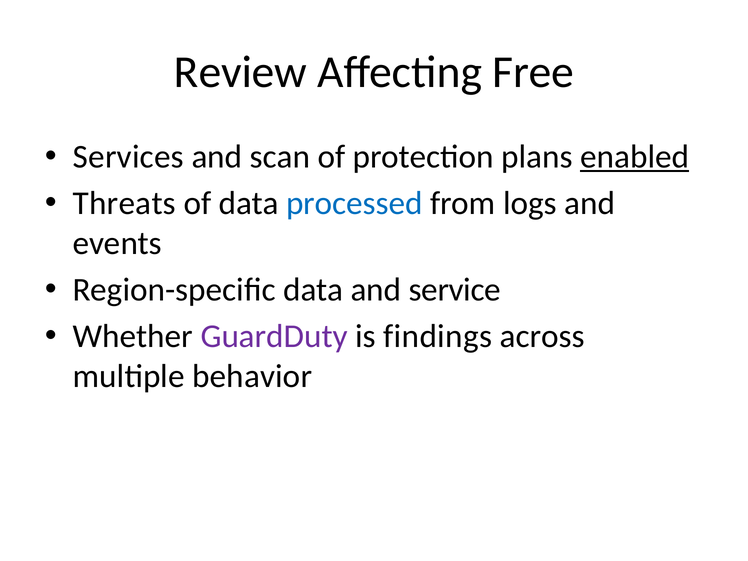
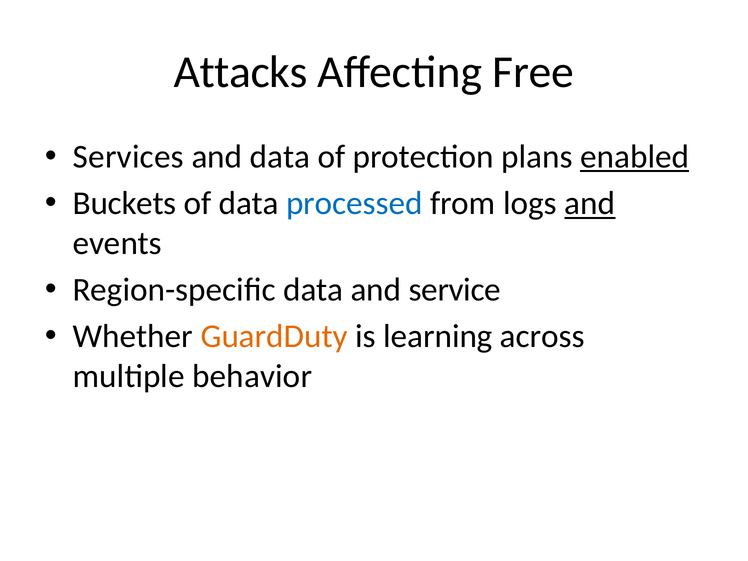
Review: Review -> Attacks (241, 72)
and scan: scan -> data (280, 157)
Threats: Threats -> Buckets (125, 203)
and underline: none -> present (590, 203)
GuardDuty colour: purple -> orange (274, 336)
findings: findings -> learning (438, 336)
